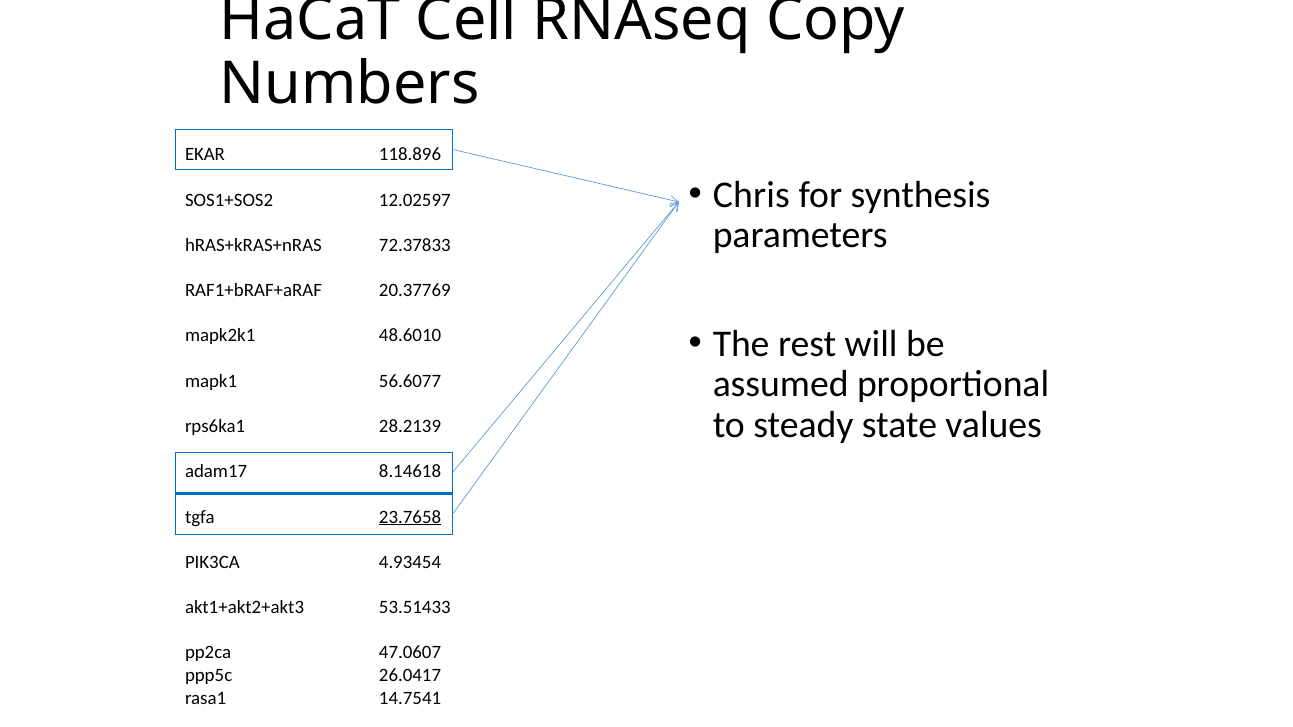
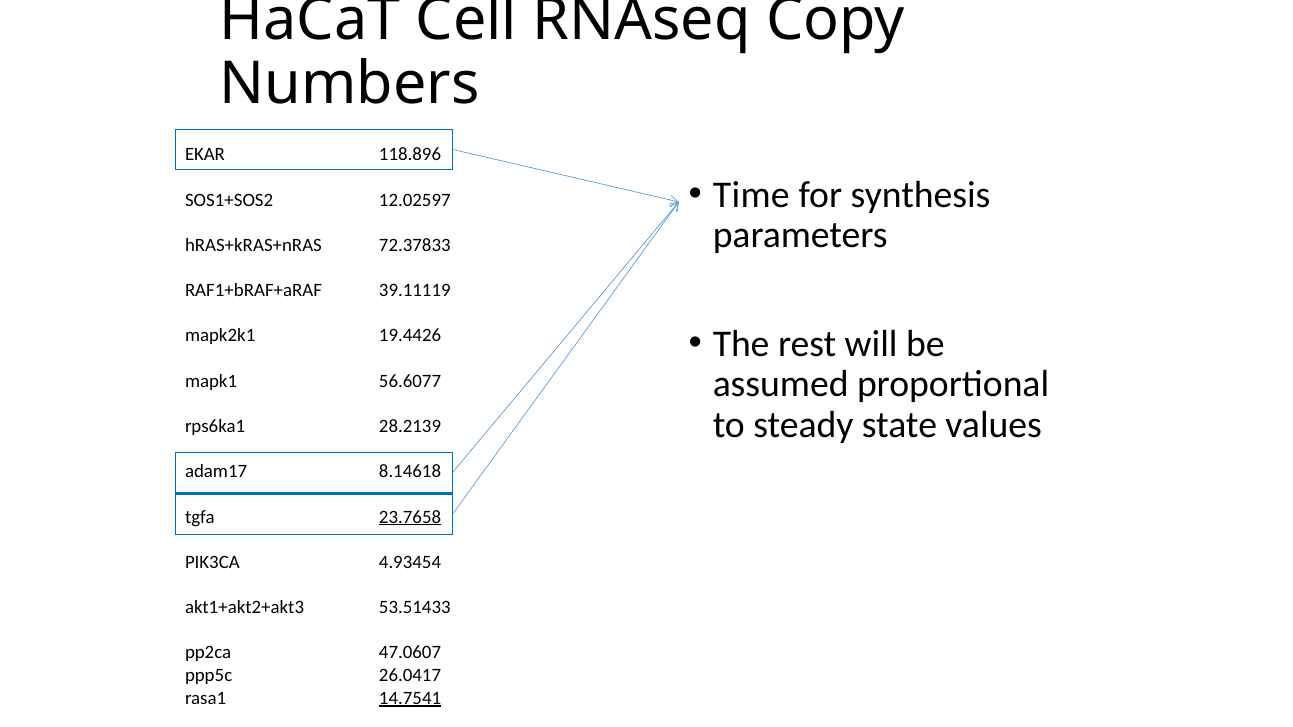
Chris: Chris -> Time (751, 195)
20.37769: 20.37769 -> 39.11119 (415, 291)
48.6010: 48.6010 -> 19.4426 (410, 336)
14.7541 underline: none -> present (410, 698)
